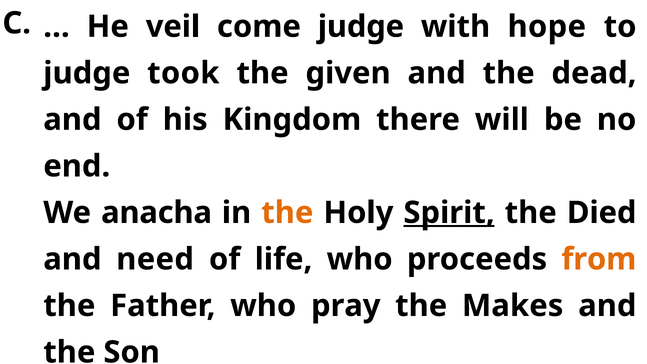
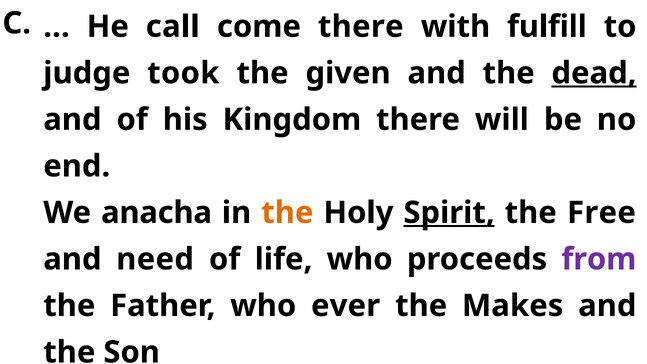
veil: veil -> call (173, 27)
come judge: judge -> there (361, 27)
hope: hope -> fulfill (547, 27)
dead underline: none -> present (594, 73)
Died: Died -> Free (601, 213)
from colour: orange -> purple (599, 259)
pray: pray -> ever (346, 306)
